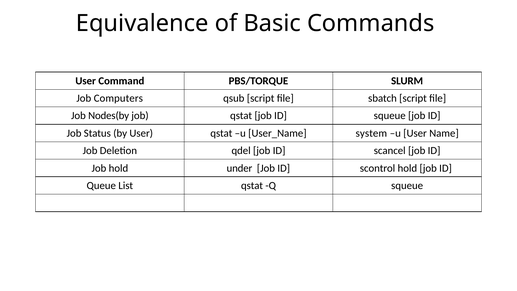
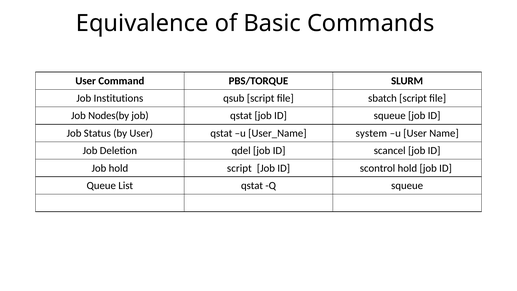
Computers: Computers -> Institutions (118, 98)
hold under: under -> script (239, 168)
